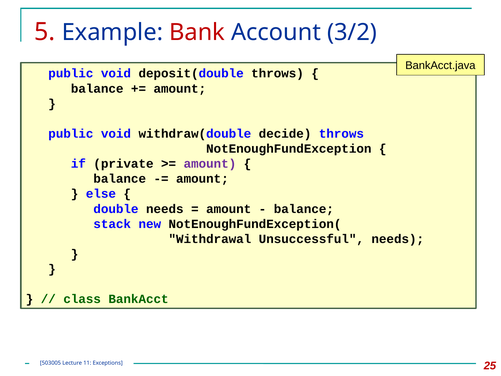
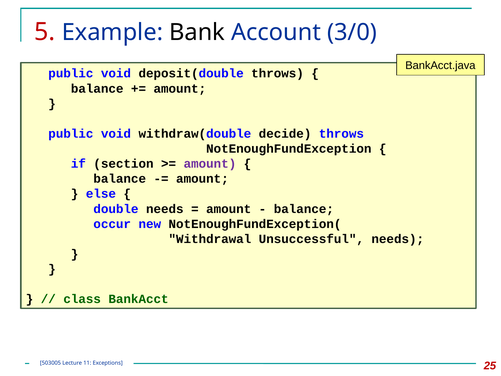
Bank colour: red -> black (197, 32)
3/2: 3/2 -> 3/0 (352, 32)
private: private -> section (123, 164)
stack: stack -> occur (112, 224)
